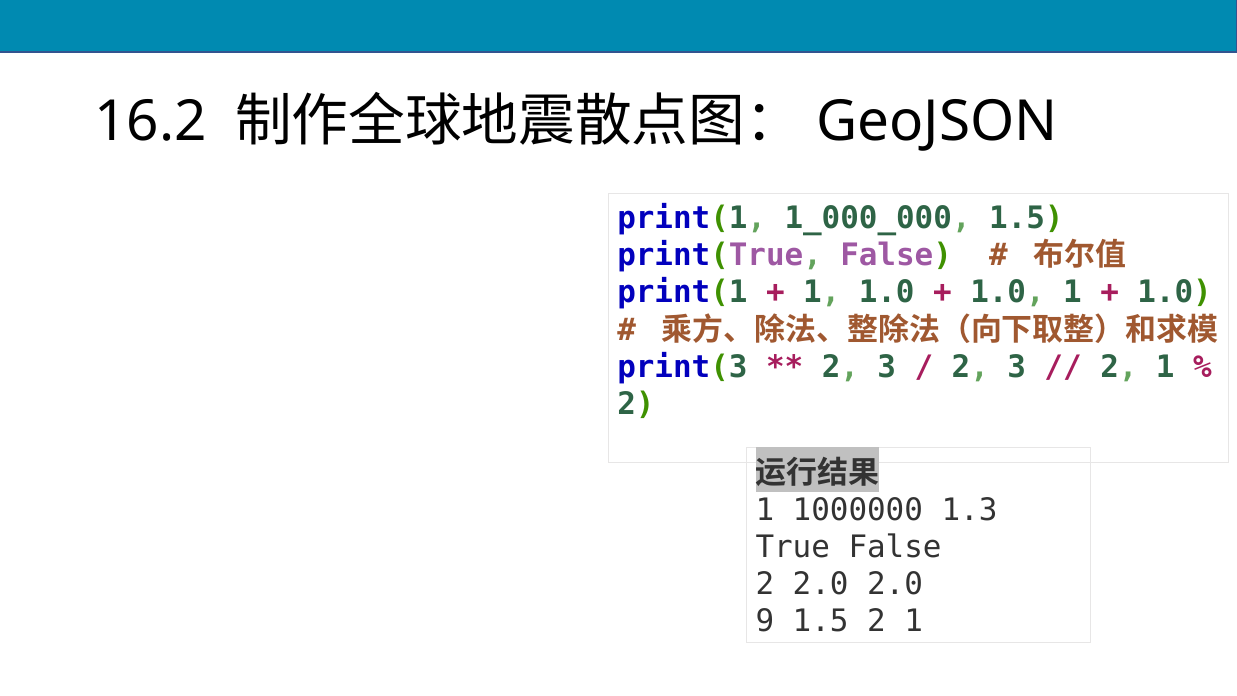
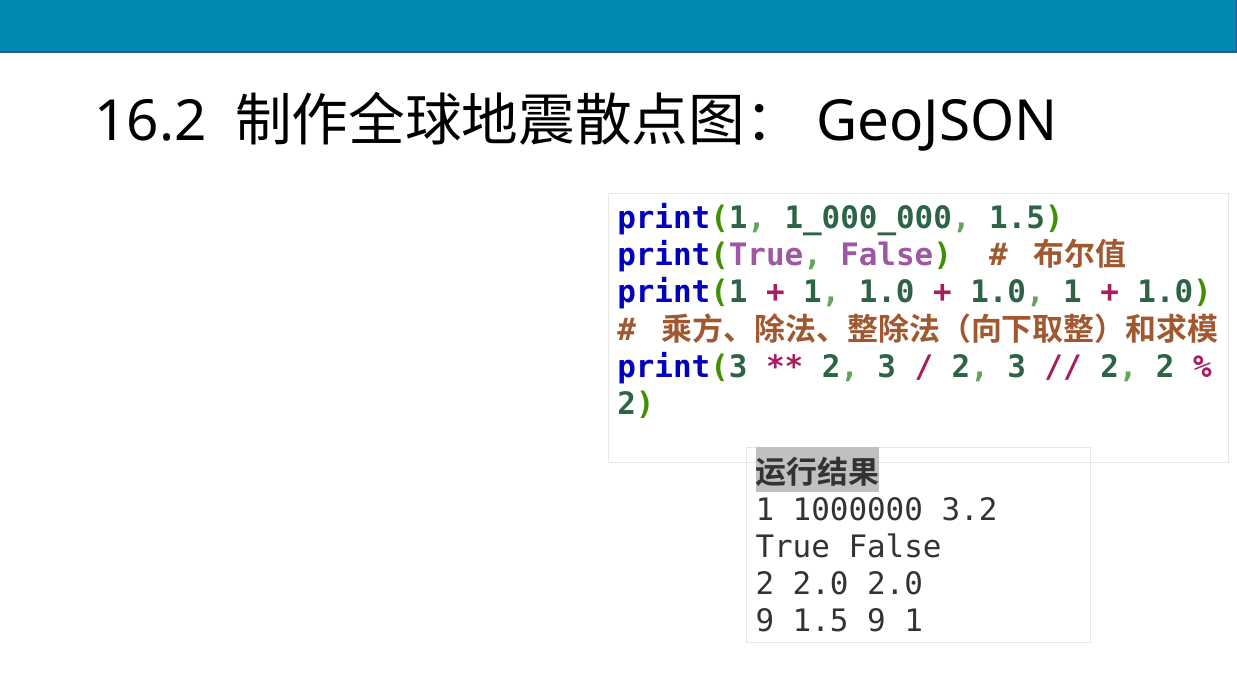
1: 1 -> 2 (1165, 367)
1.3: 1.3 -> 3.2 (970, 510)
1.5 2: 2 -> 9 (876, 621)
